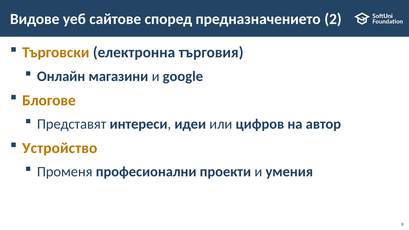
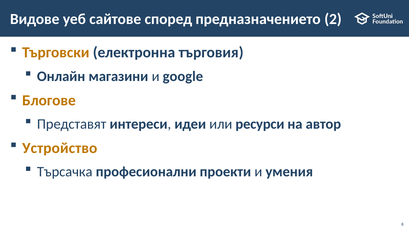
цифров: цифров -> ресурси (260, 124)
Променя: Променя -> Търсачка (65, 172)
